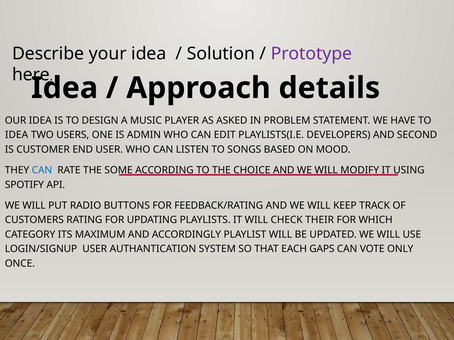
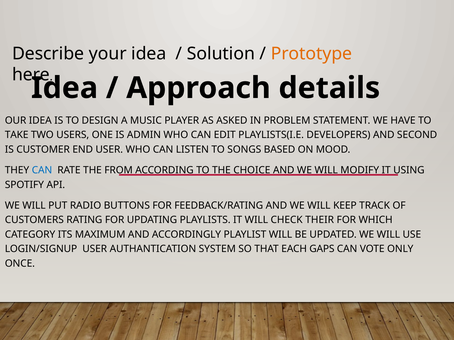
Prototype colour: purple -> orange (311, 54)
IDEA: IDEA -> TAKE (17, 135)
SOME: SOME -> FROM (119, 170)
